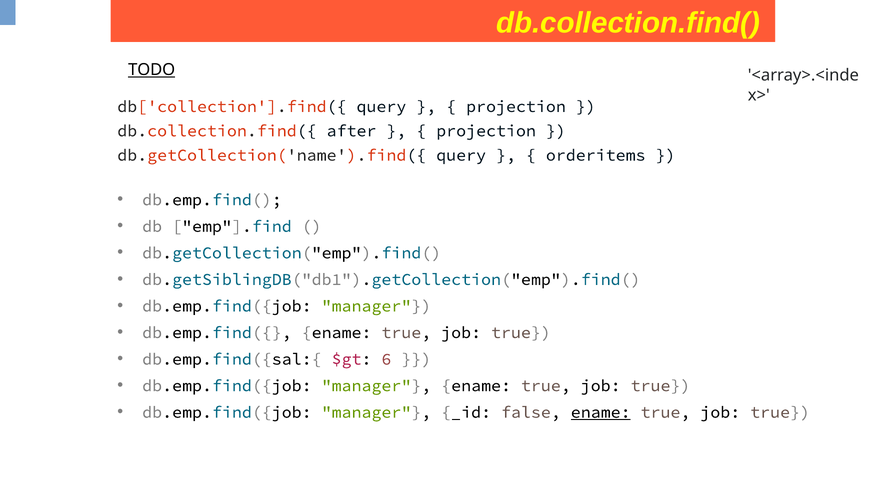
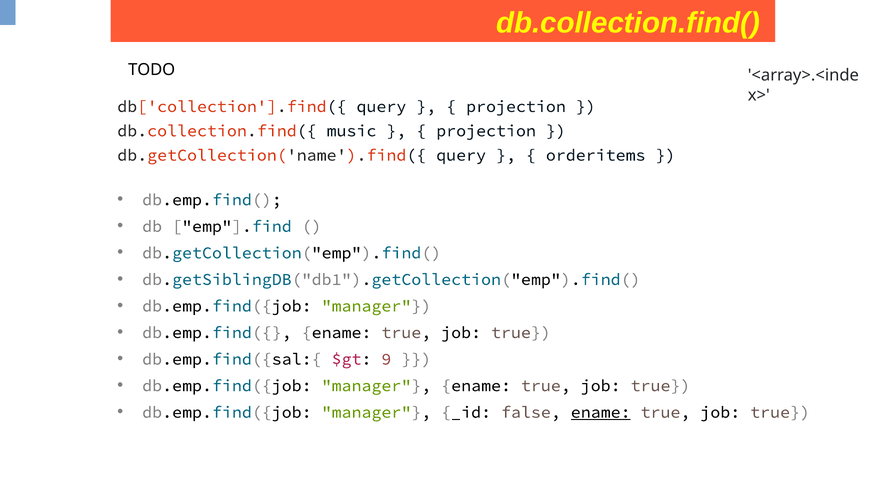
TODO underline: present -> none (152, 70)
after: after -> music (352, 131)
6: 6 -> 9 (386, 359)
